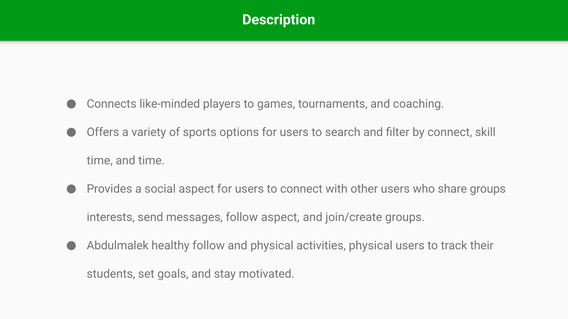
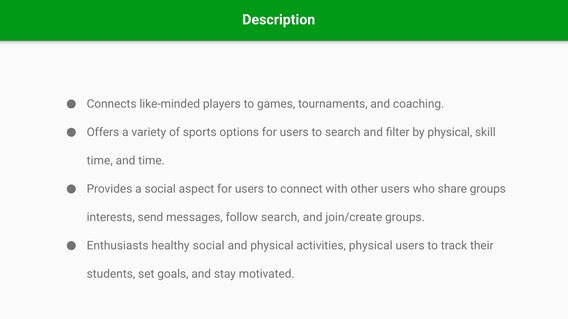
by connect: connect -> physical (450, 132)
follow aspect: aspect -> search (280, 218)
Abdulmalek: Abdulmalek -> Enthusiasts (118, 246)
healthy follow: follow -> social (209, 246)
